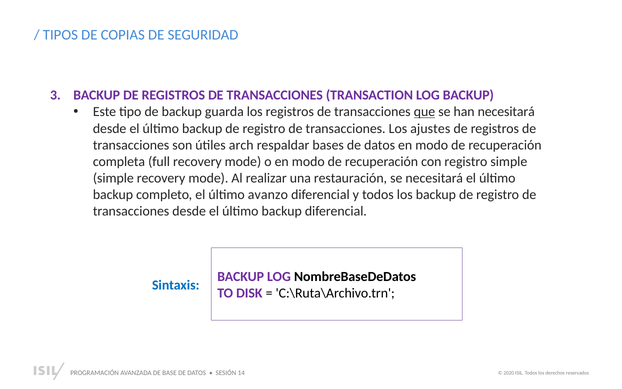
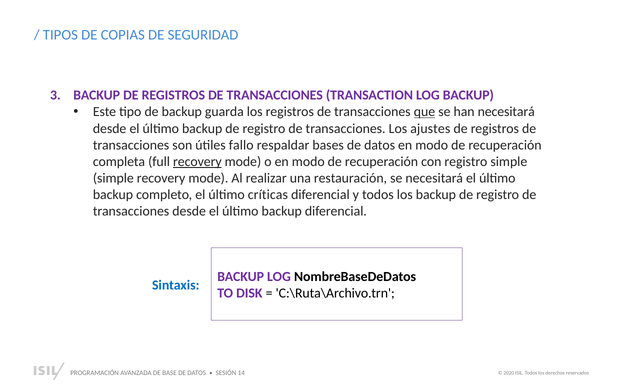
arch: arch -> fallo (241, 145)
recovery underline: none -> present (197, 162)
avanzo: avanzo -> críticas (268, 195)
